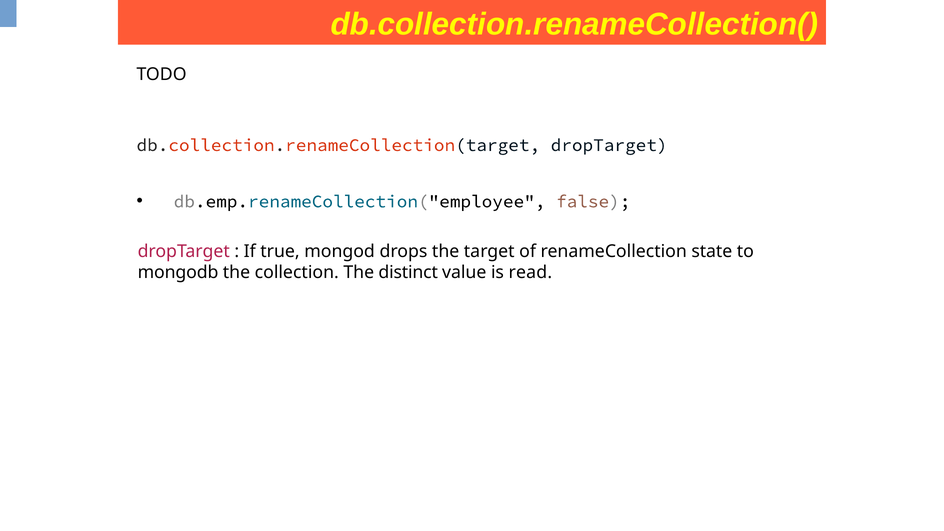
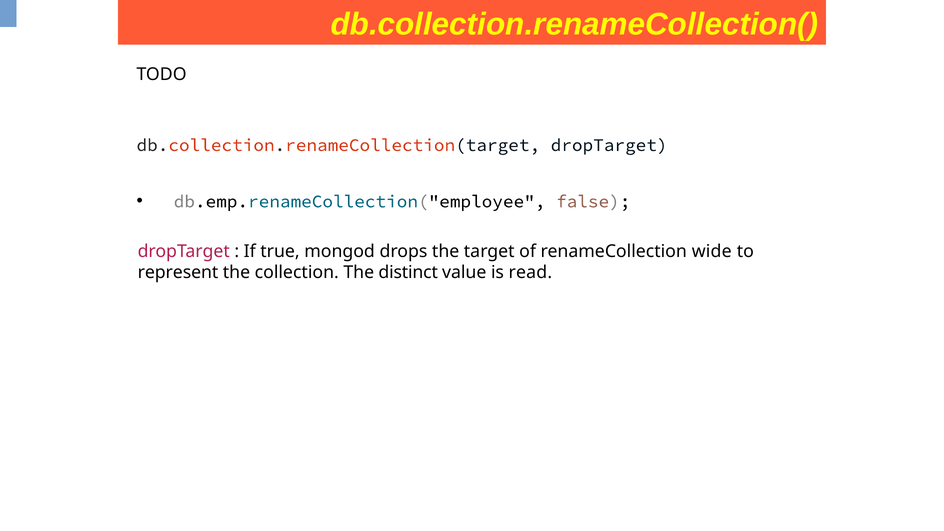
state: state -> wide (712, 251)
mongodb: mongodb -> represent (178, 273)
